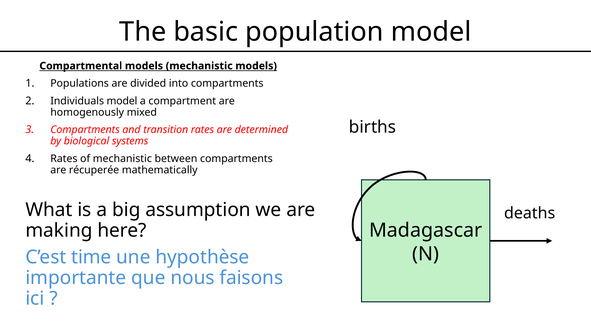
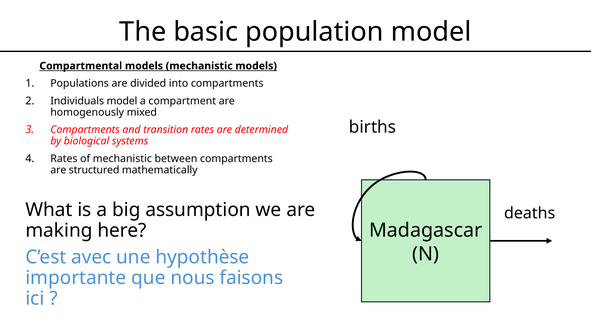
récuperée: récuperée -> structured (94, 170)
time: time -> avec (91, 257)
